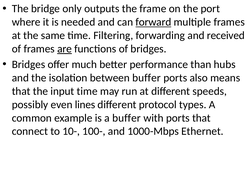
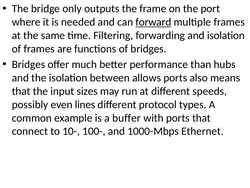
and received: received -> isolation (226, 35)
are underline: present -> none (65, 49)
between buffer: buffer -> allows (147, 78)
input time: time -> sizes (87, 91)
